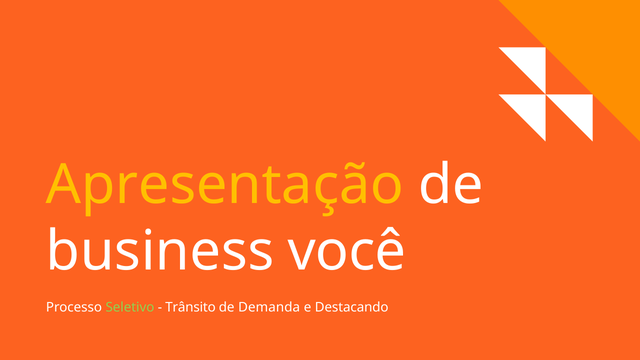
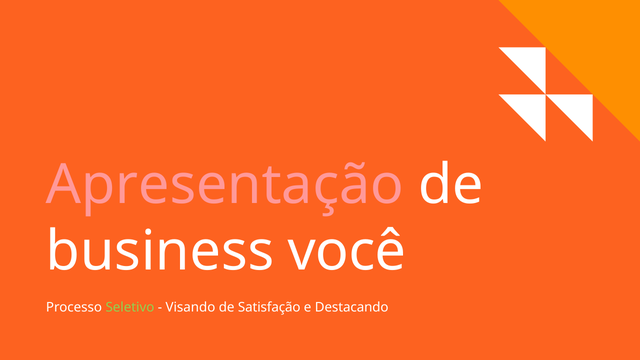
Apresentação colour: yellow -> pink (225, 185)
Trânsito: Trânsito -> Visando (190, 307)
Demanda: Demanda -> Satisfação (269, 307)
